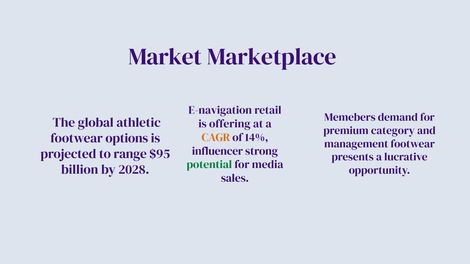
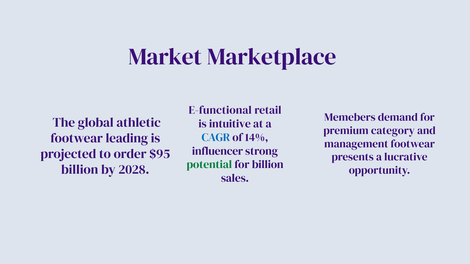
E-navigation: E-navigation -> E-functional (220, 110)
offering: offering -> intuitive (230, 124)
CAGR colour: orange -> blue (216, 138)
options: options -> leading (127, 138)
range: range -> order (130, 154)
for media: media -> billion (268, 165)
